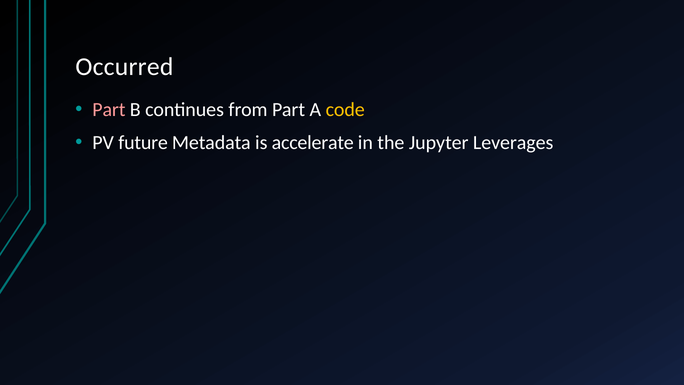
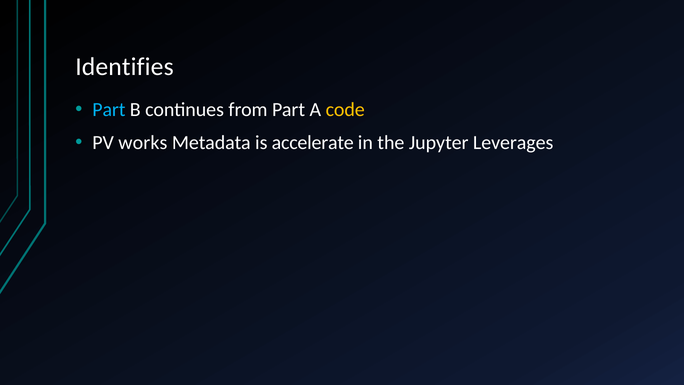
Occurred: Occurred -> Identifies (124, 67)
Part colour: pink -> light blue (109, 110)
future: future -> works (143, 143)
